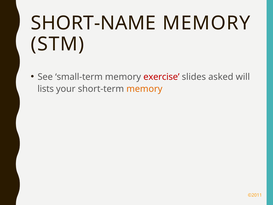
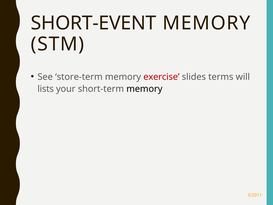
SHORT-NAME: SHORT-NAME -> SHORT-EVENT (93, 23)
small-term: small-term -> store-term (79, 77)
asked: asked -> terms (221, 77)
memory colour: orange -> black (144, 89)
